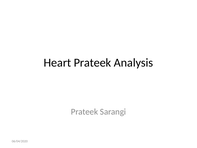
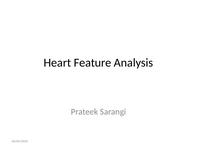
Heart Prateek: Prateek -> Feature (92, 63)
